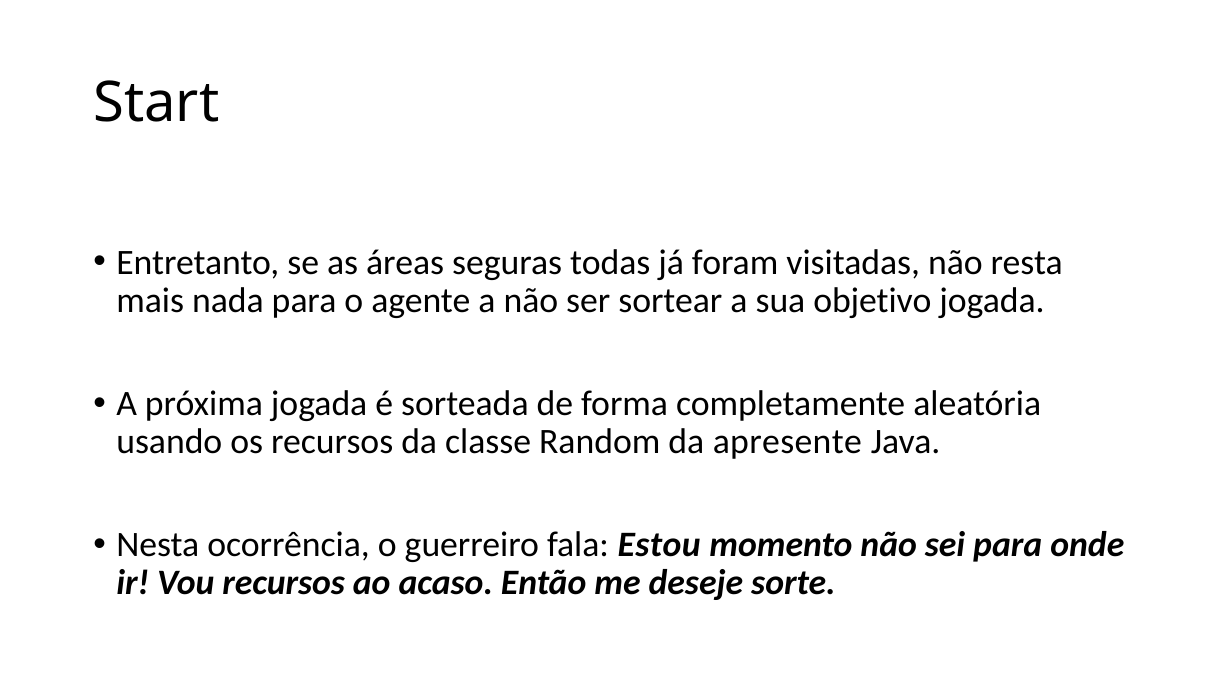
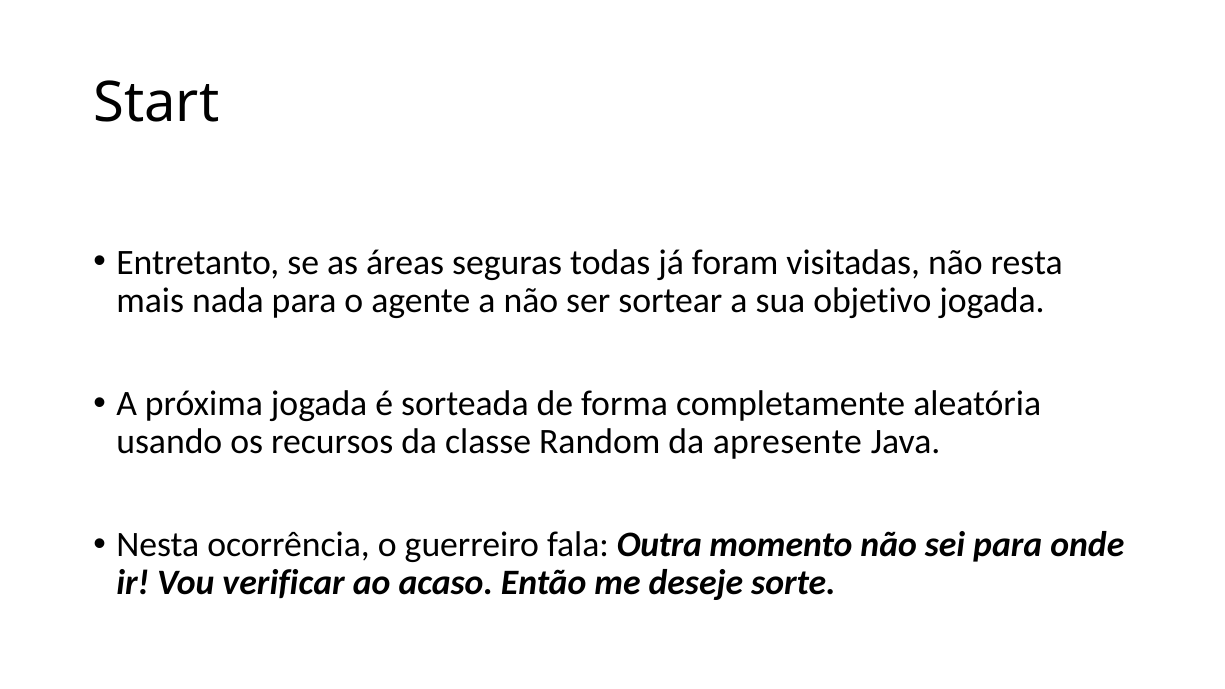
Estou: Estou -> Outra (659, 545)
Vou recursos: recursos -> verificar (284, 583)
